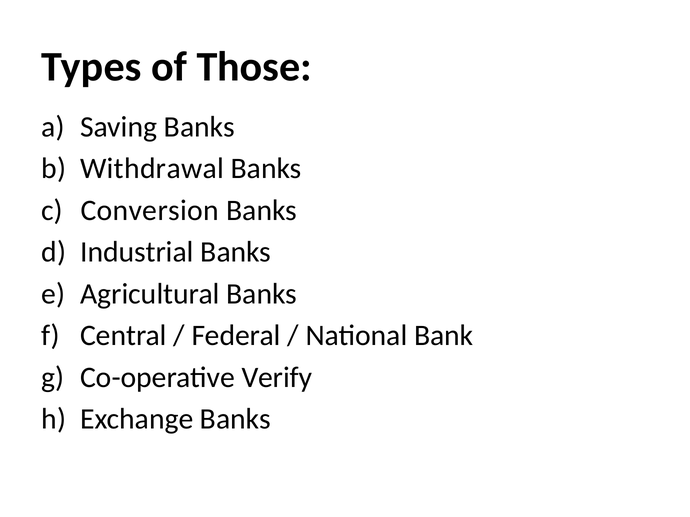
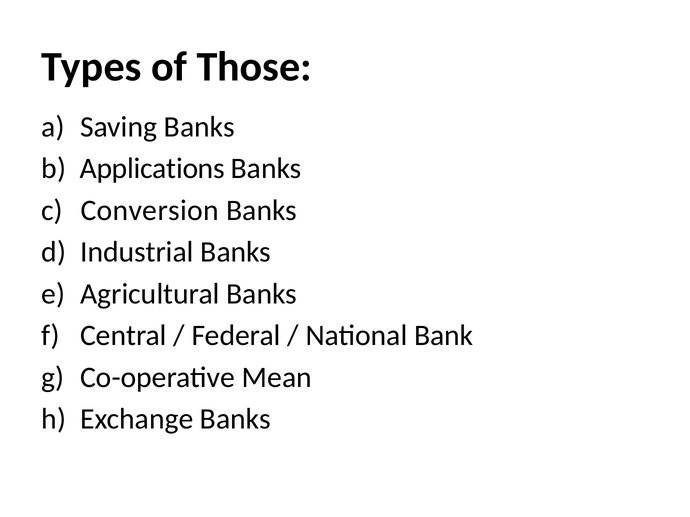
Withdrawal: Withdrawal -> Applications (152, 169)
Verify: Verify -> Mean (277, 378)
